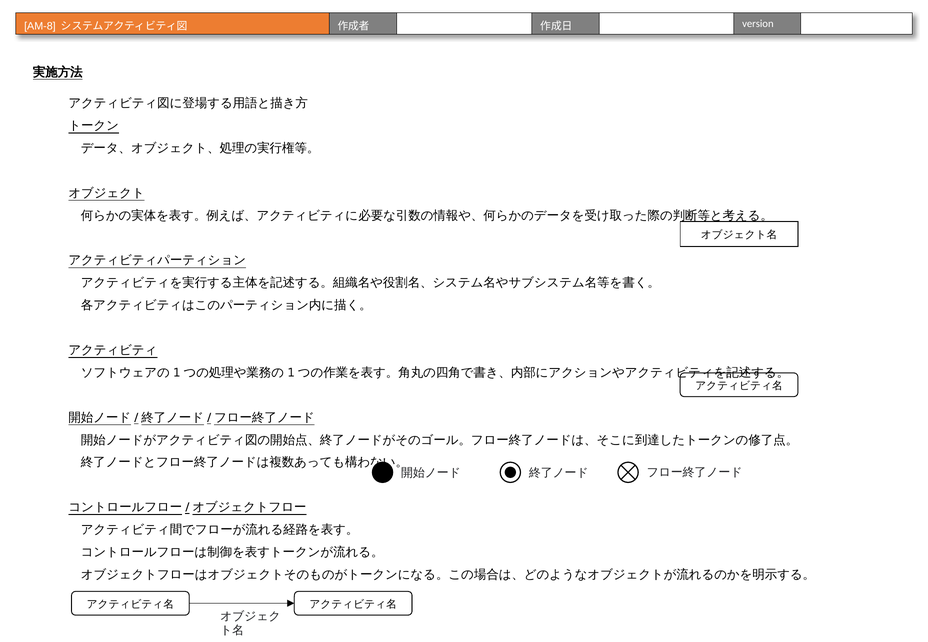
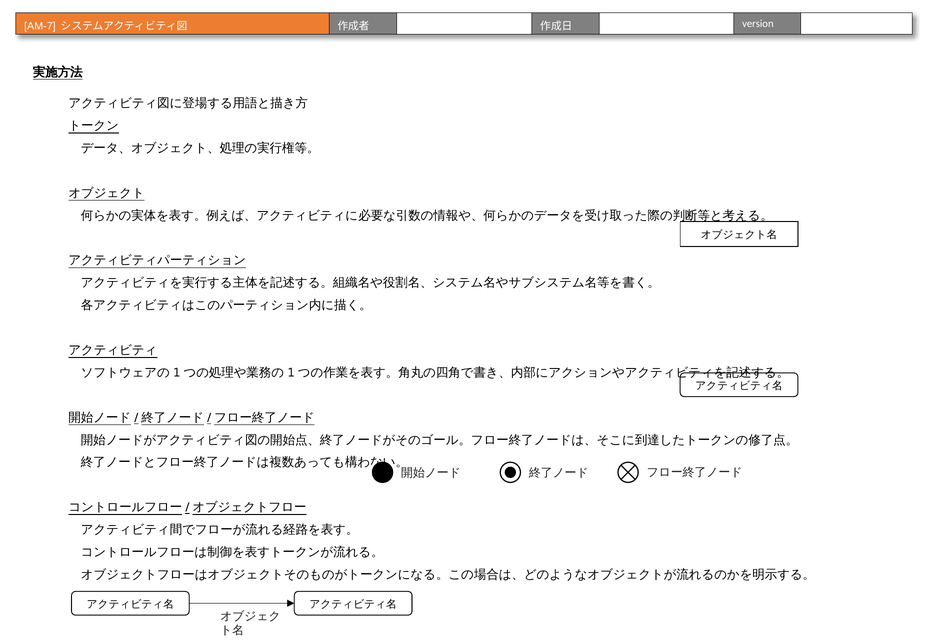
AM-8: AM-8 -> AM-7 (40, 26)
